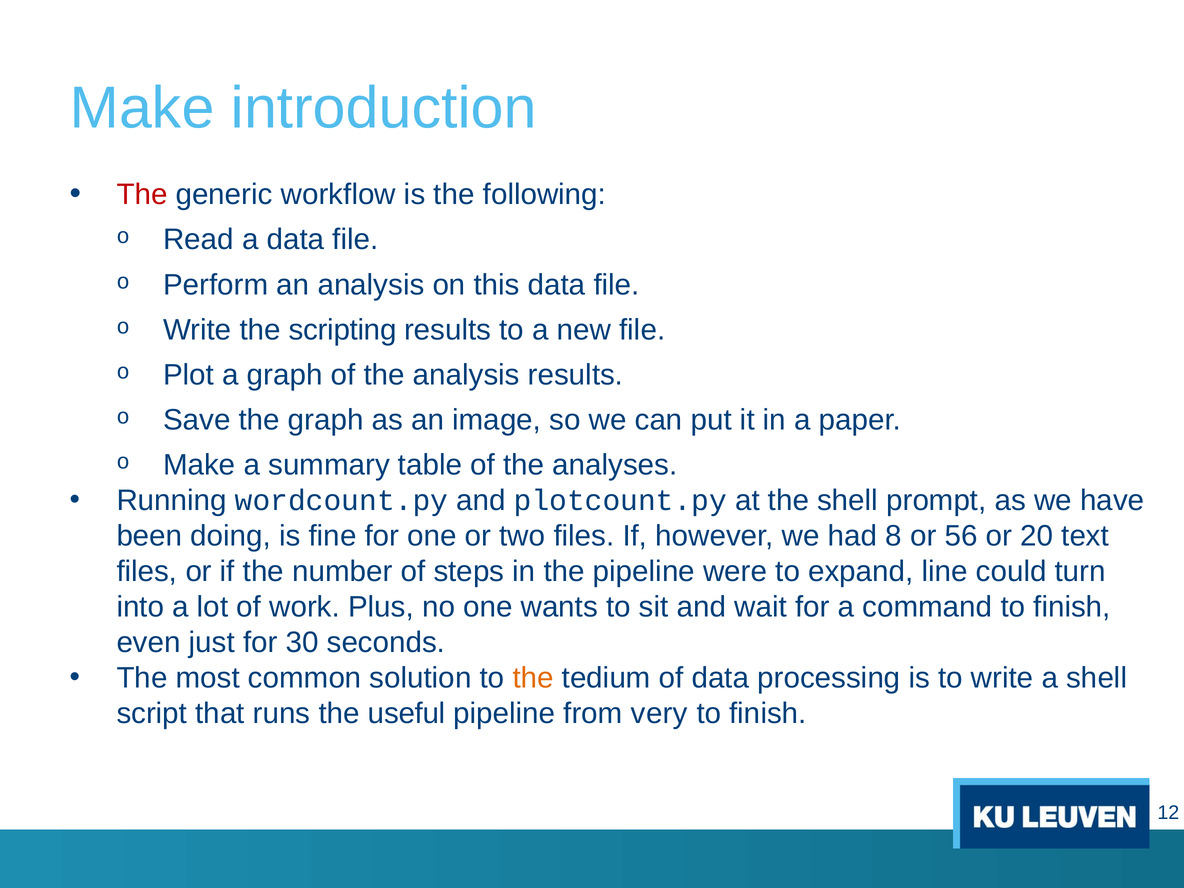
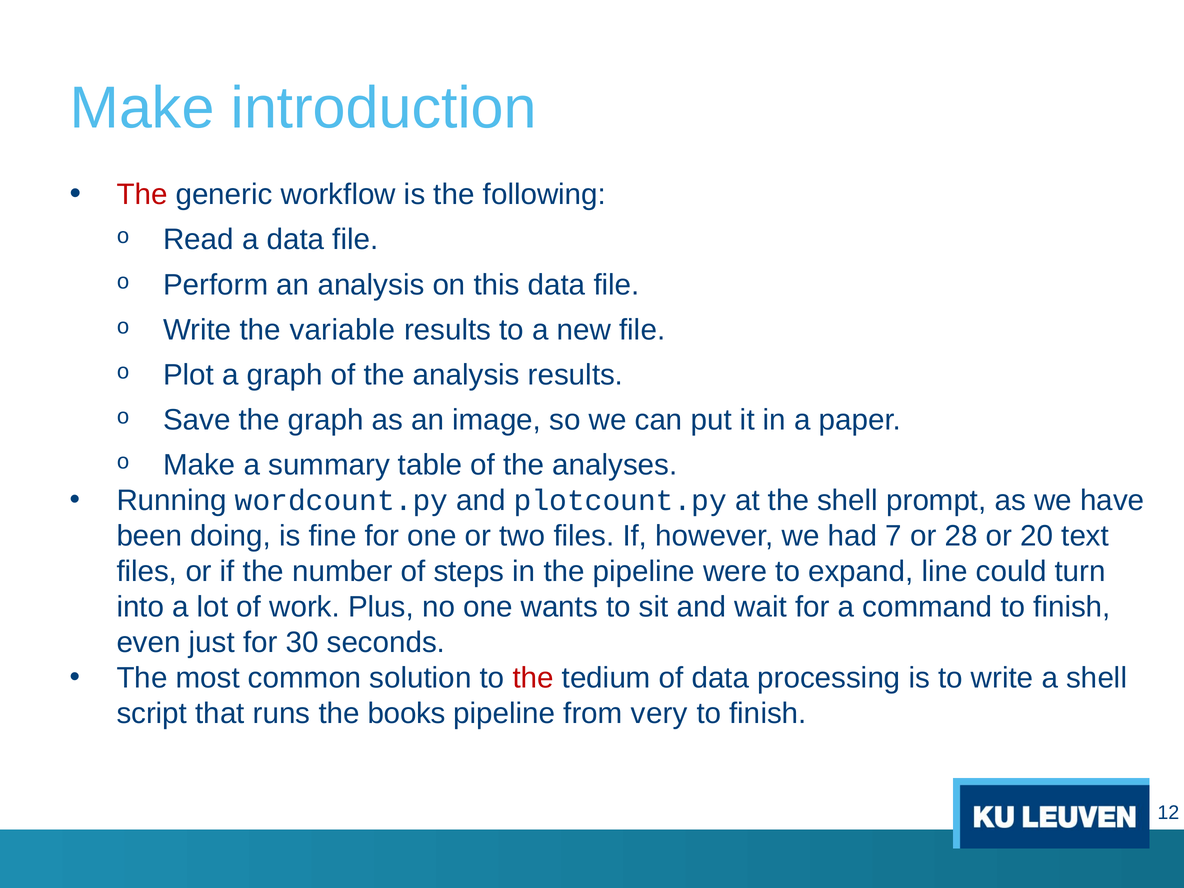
scripting: scripting -> variable (342, 330)
8: 8 -> 7 (894, 536)
56: 56 -> 28 (961, 536)
the colour: orange -> red (533, 678)
useful: useful -> books (407, 714)
